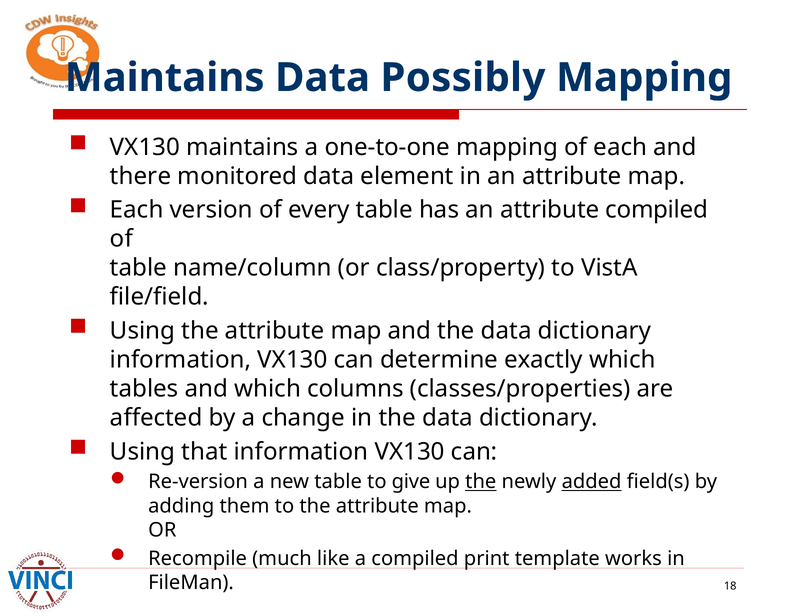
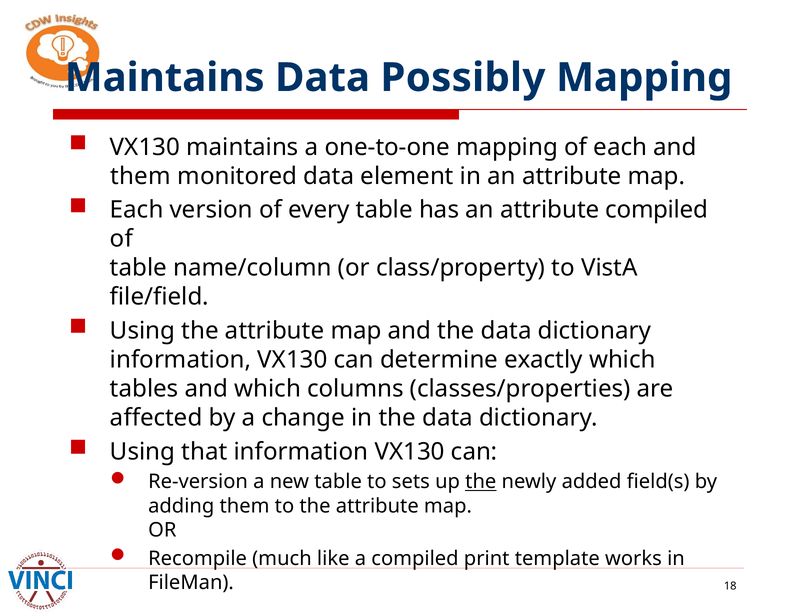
there: there -> them (140, 176)
give: give -> sets (411, 482)
added underline: present -> none (592, 482)
